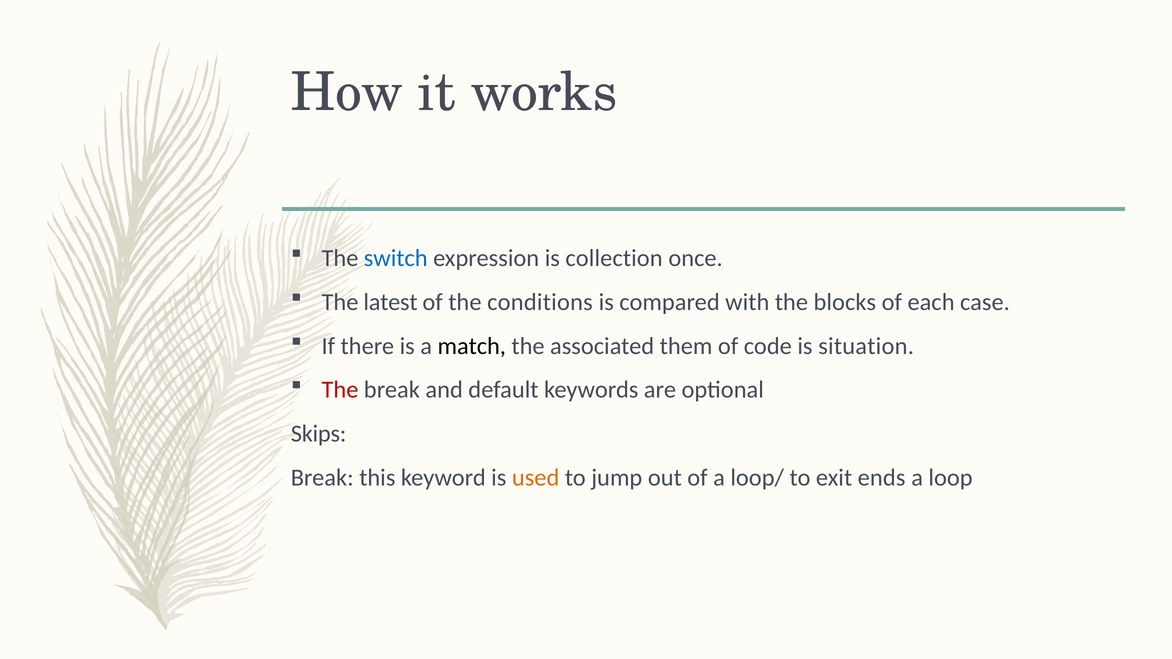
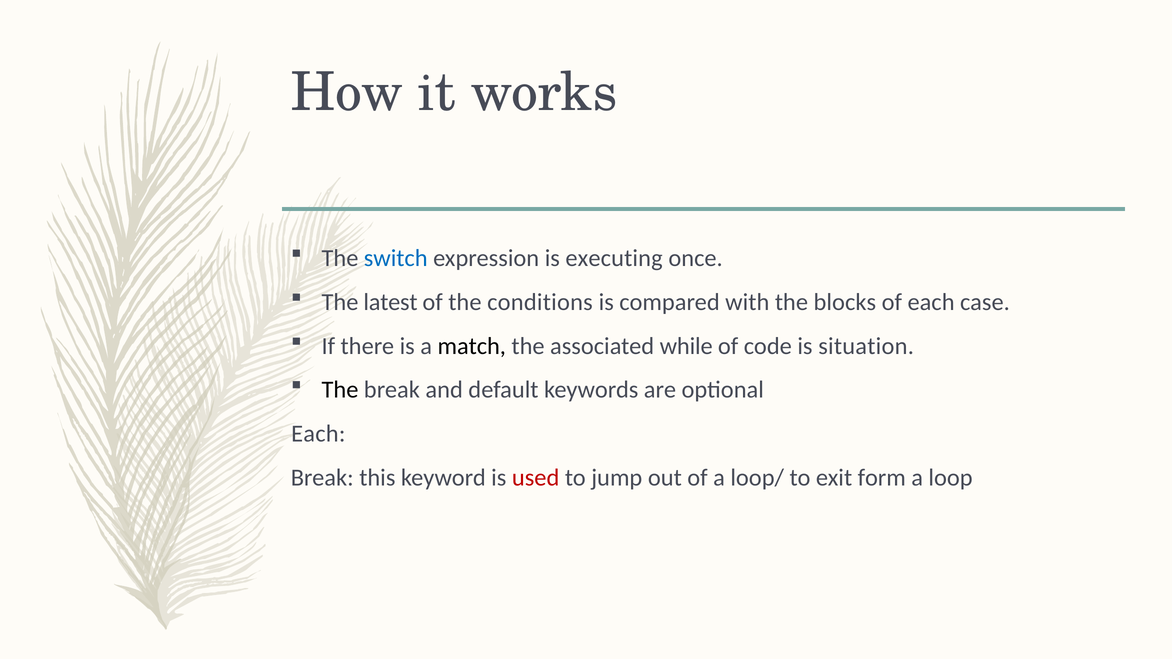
collection: collection -> executing (614, 258)
them: them -> while (686, 346)
The colour: red -> black (340, 390)
Skips: Skips -> Each (318, 434)
used colour: orange -> red (536, 478)
ends: ends -> form (882, 478)
